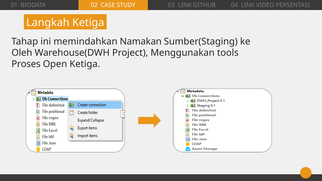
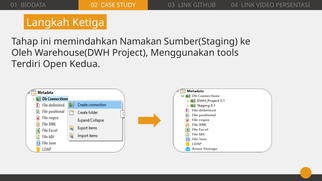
Proses: Proses -> Terdiri (26, 64)
Open Ketiga: Ketiga -> Kedua (85, 64)
